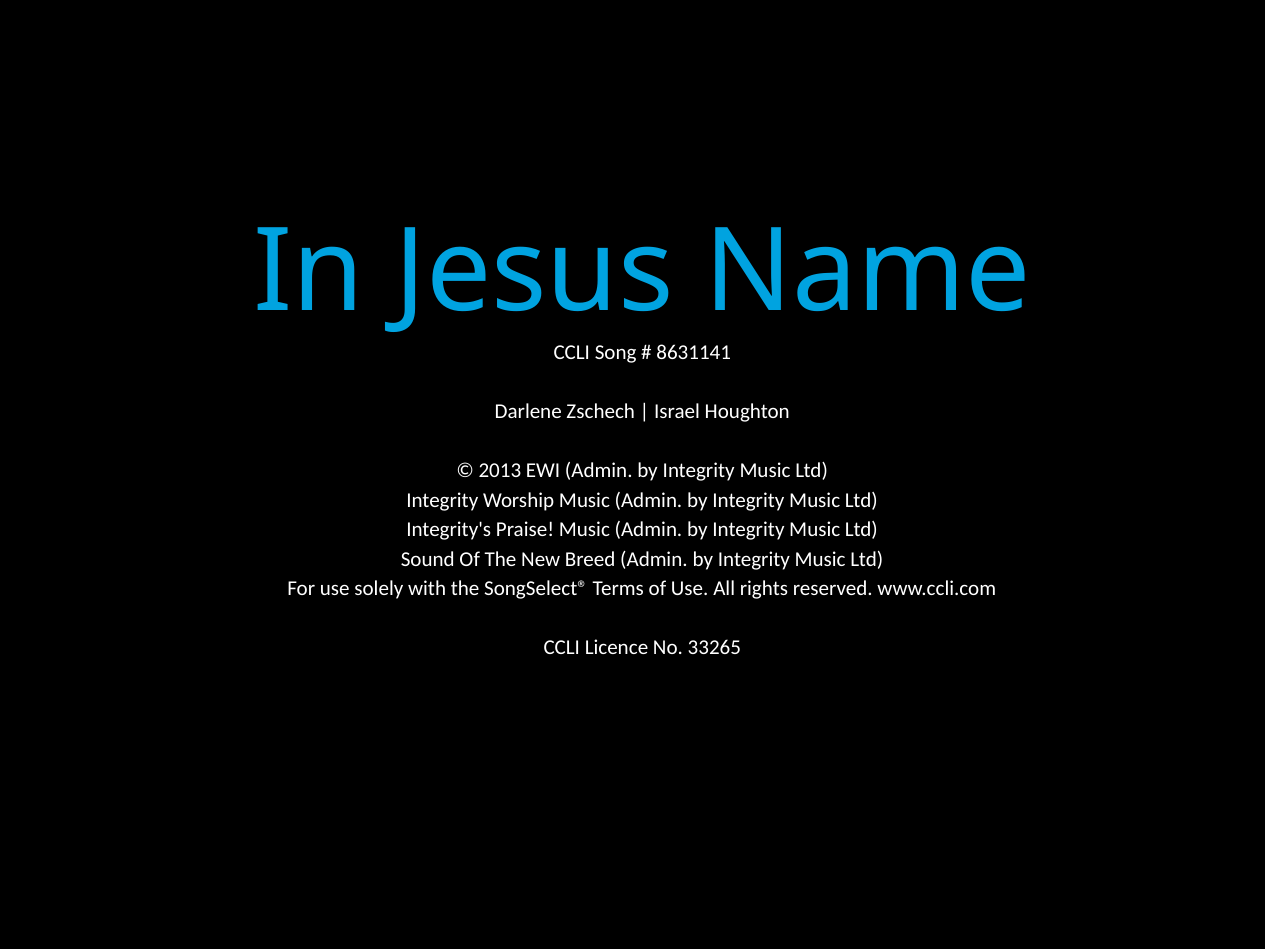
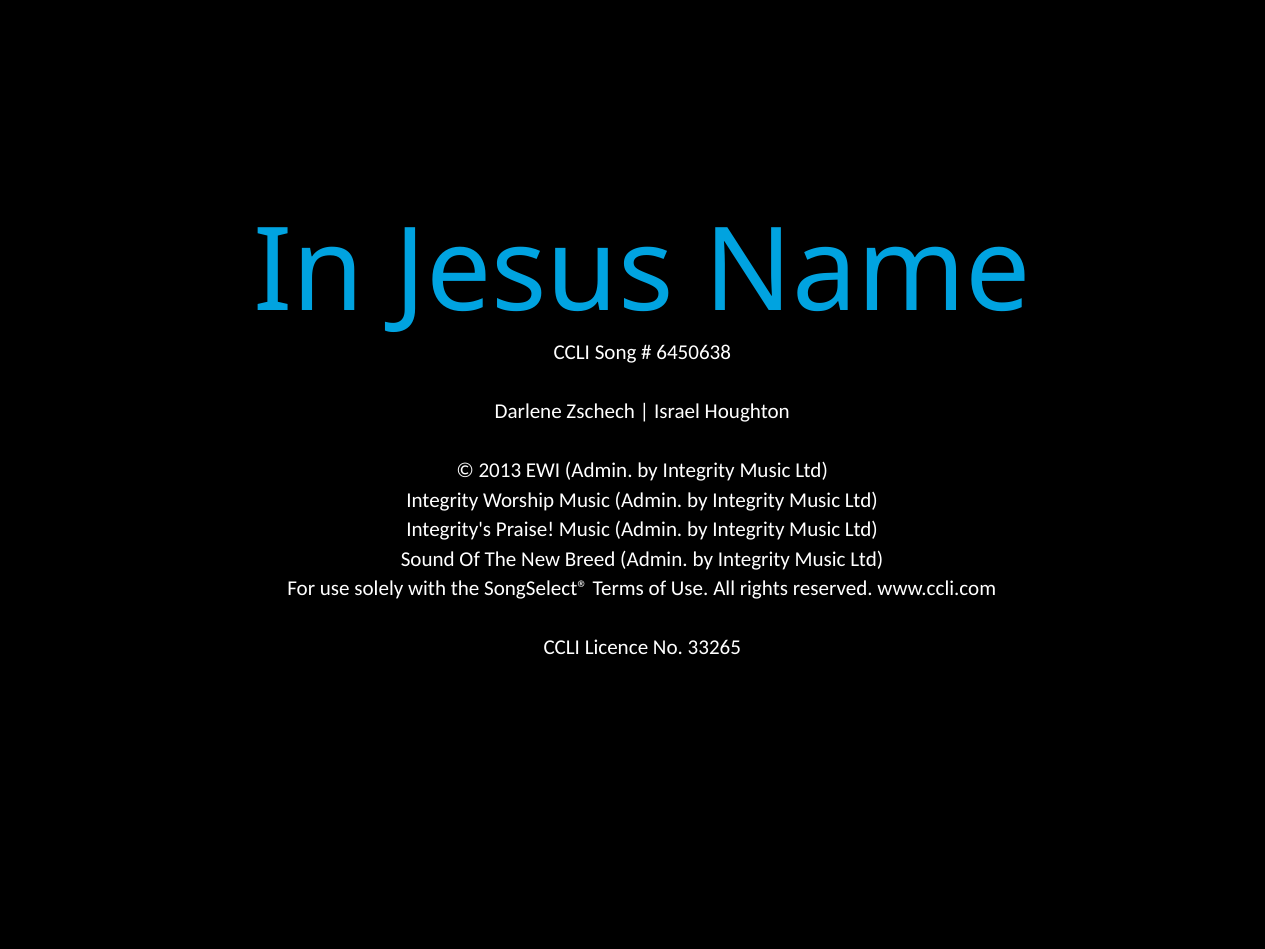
8631141: 8631141 -> 6450638 (694, 352)
